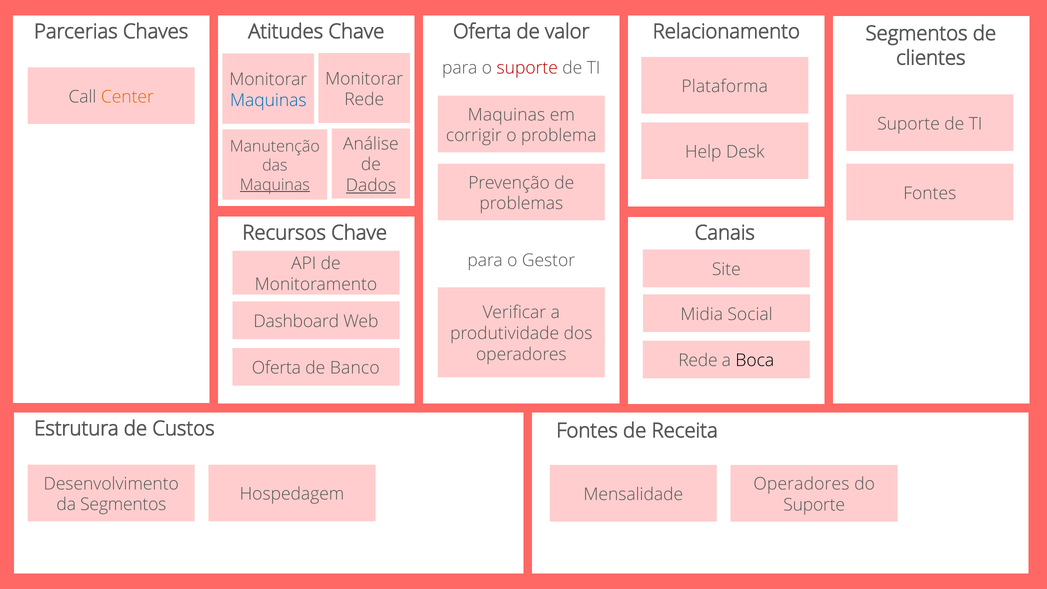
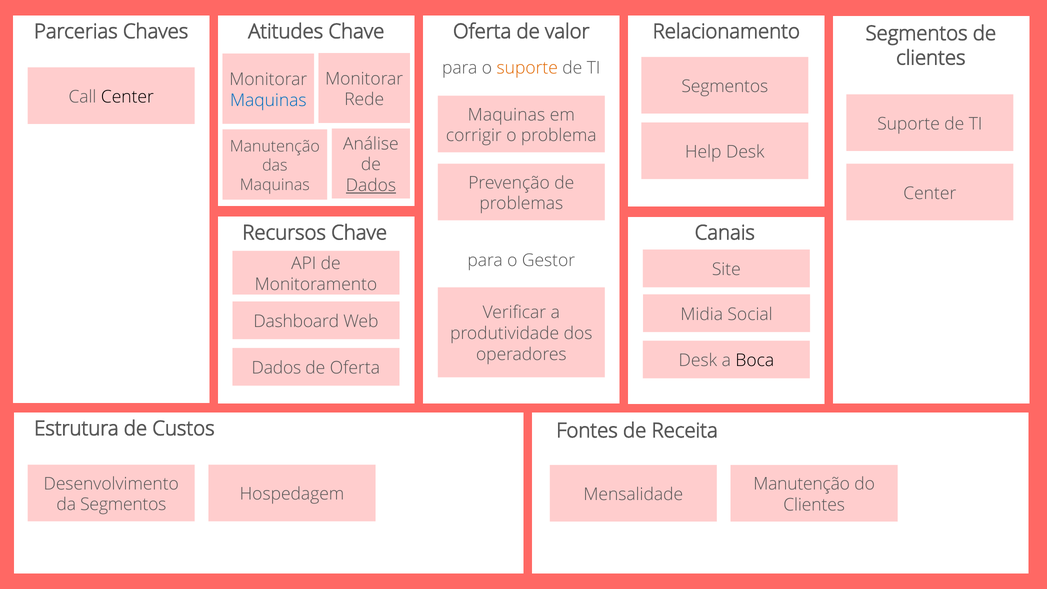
suporte colour: red -> orange (527, 68)
Plataforma: Plataforma -> Segmentos (725, 86)
Center colour: orange -> black (127, 97)
Maquinas underline: present -> none (275, 185)
Fontes: Fontes -> Center (930, 193)
Rede: Rede -> Desk (698, 361)
Oferta: Oferta -> Dados (276, 368)
de Banco: Banco -> Oferta (355, 368)
Operadores: Operadores -> Manutenção (802, 484)
Suporte: Suporte -> Clientes (814, 505)
